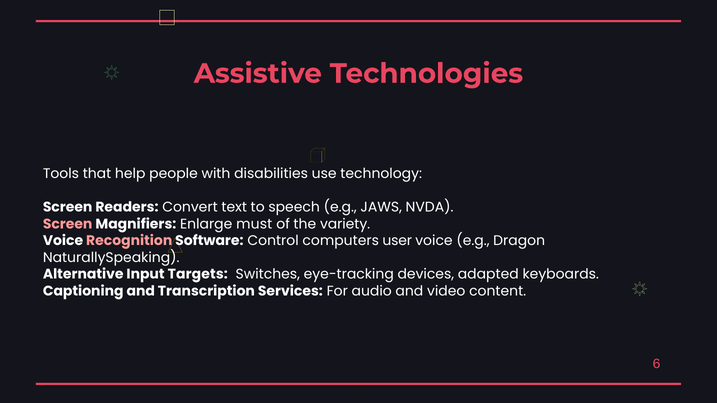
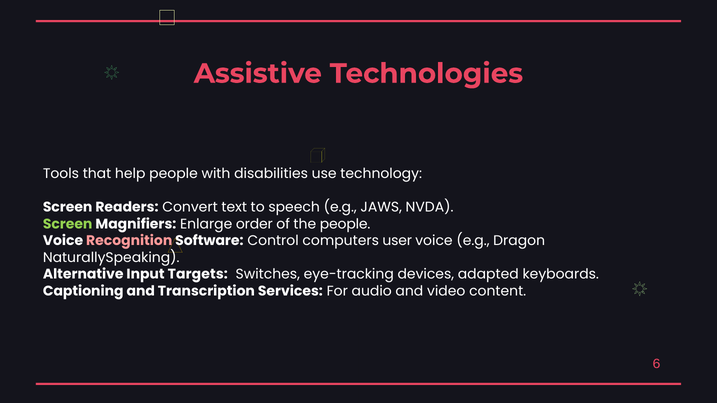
Screen colour: pink -> light green (68, 224)
must: must -> order (254, 224)
the variety: variety -> people (345, 224)
